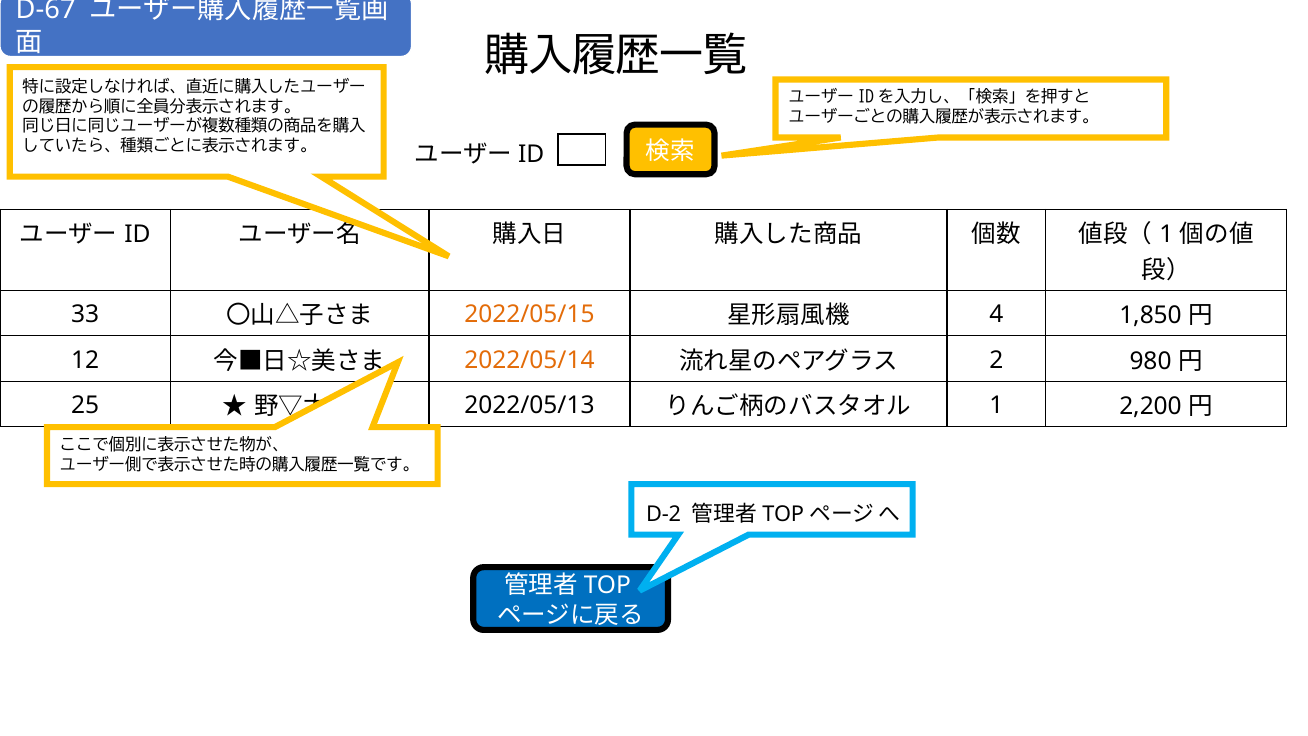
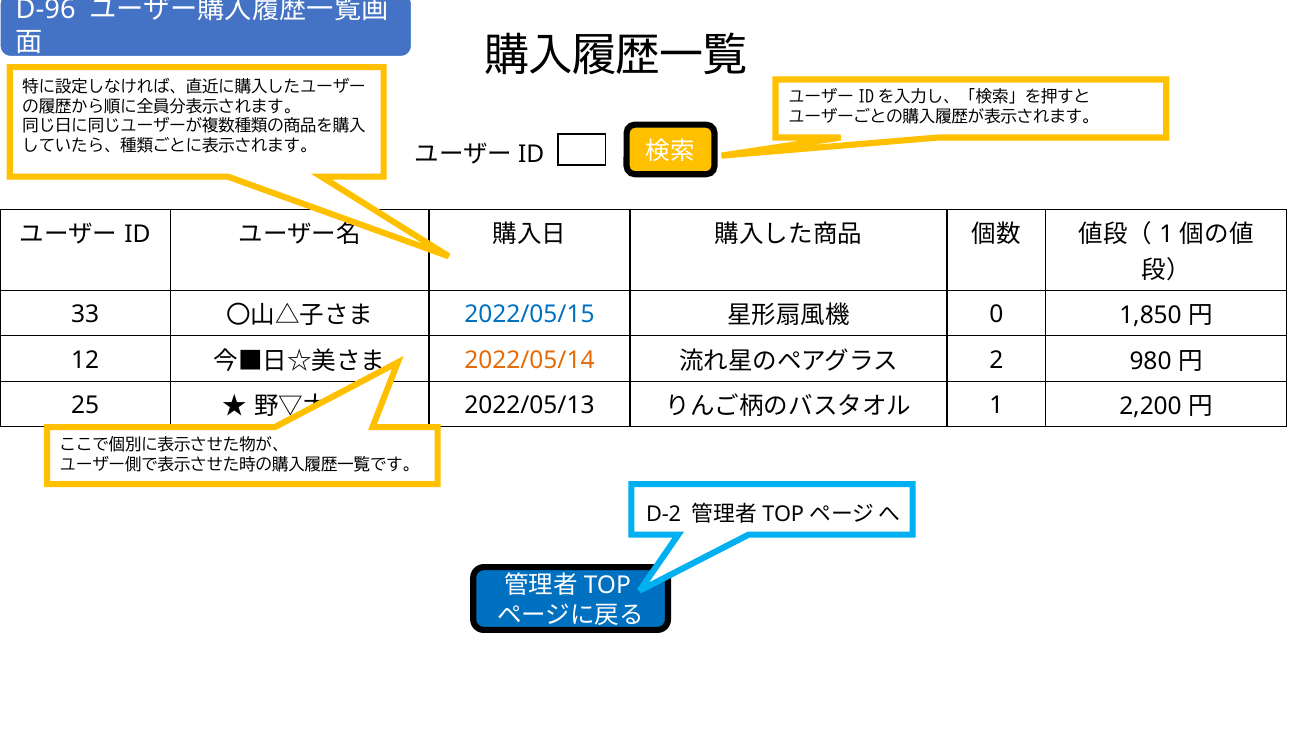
D-67: D-67 -> D-96 (46, 9)
2022/05/15 colour: orange -> blue (529, 314)
4: 4 -> 0 (996, 314)
